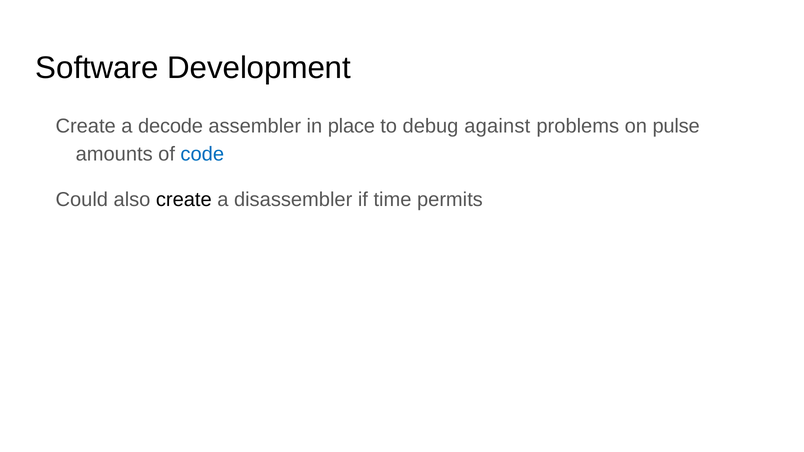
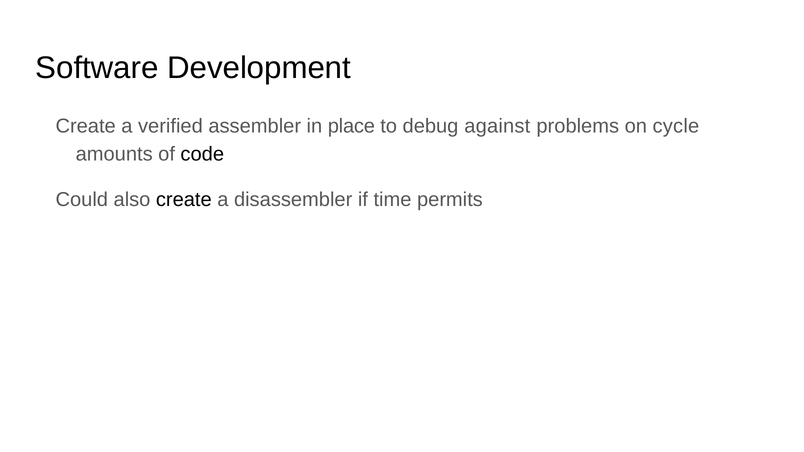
decode: decode -> verified (170, 126)
pulse: pulse -> cycle (676, 126)
code colour: blue -> black (202, 154)
